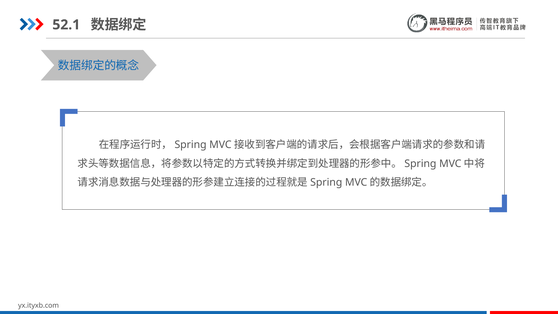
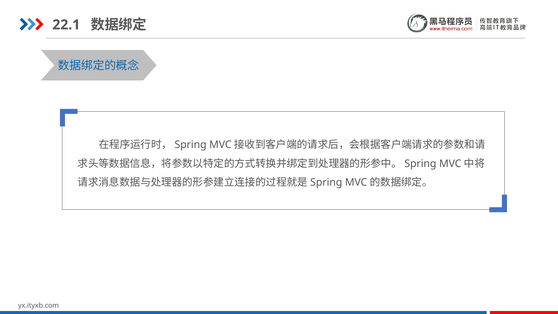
52.1: 52.1 -> 22.1 (66, 25)
